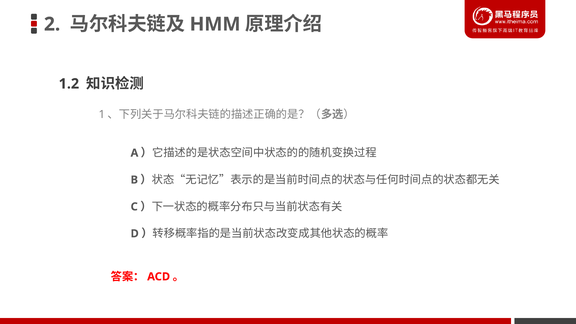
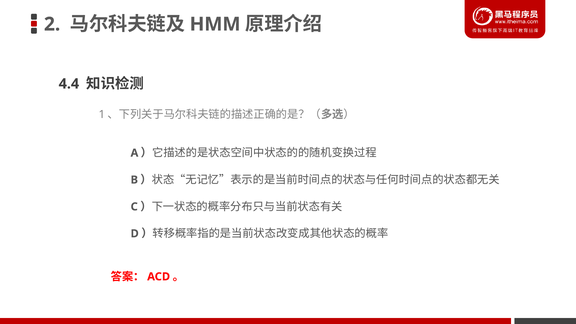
1.2: 1.2 -> 4.4 (69, 84)
